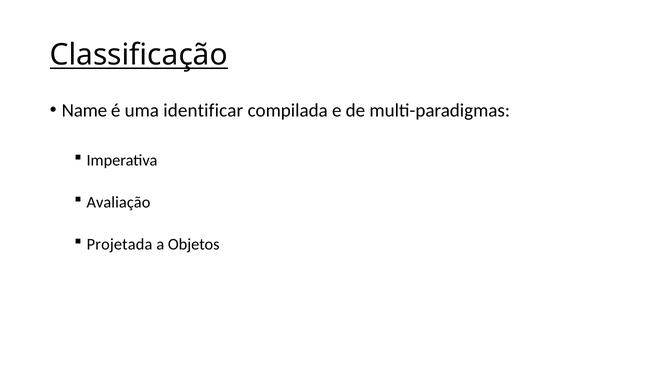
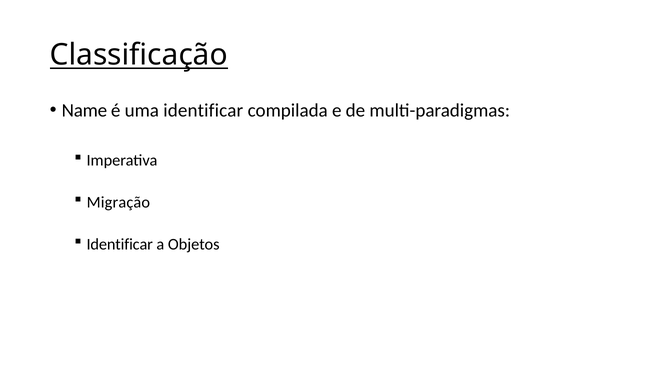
Avaliação: Avaliação -> Migração (118, 202)
Projetada: Projetada -> Identificar (120, 244)
